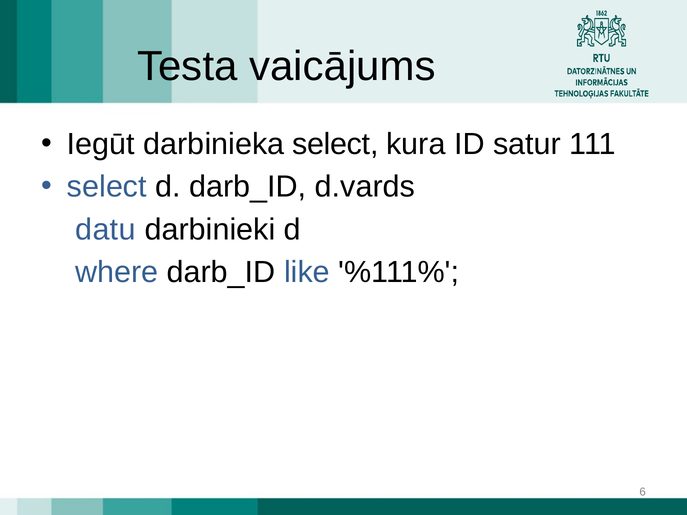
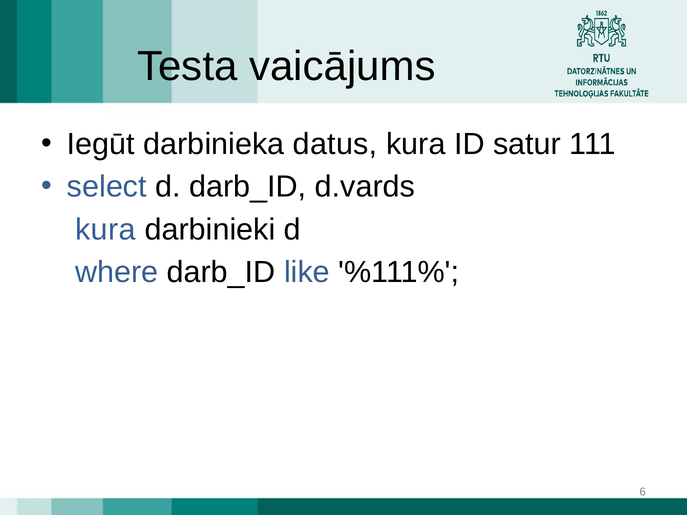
darbinieka select: select -> datus (335, 144)
datu: datu -> kura (105, 230)
